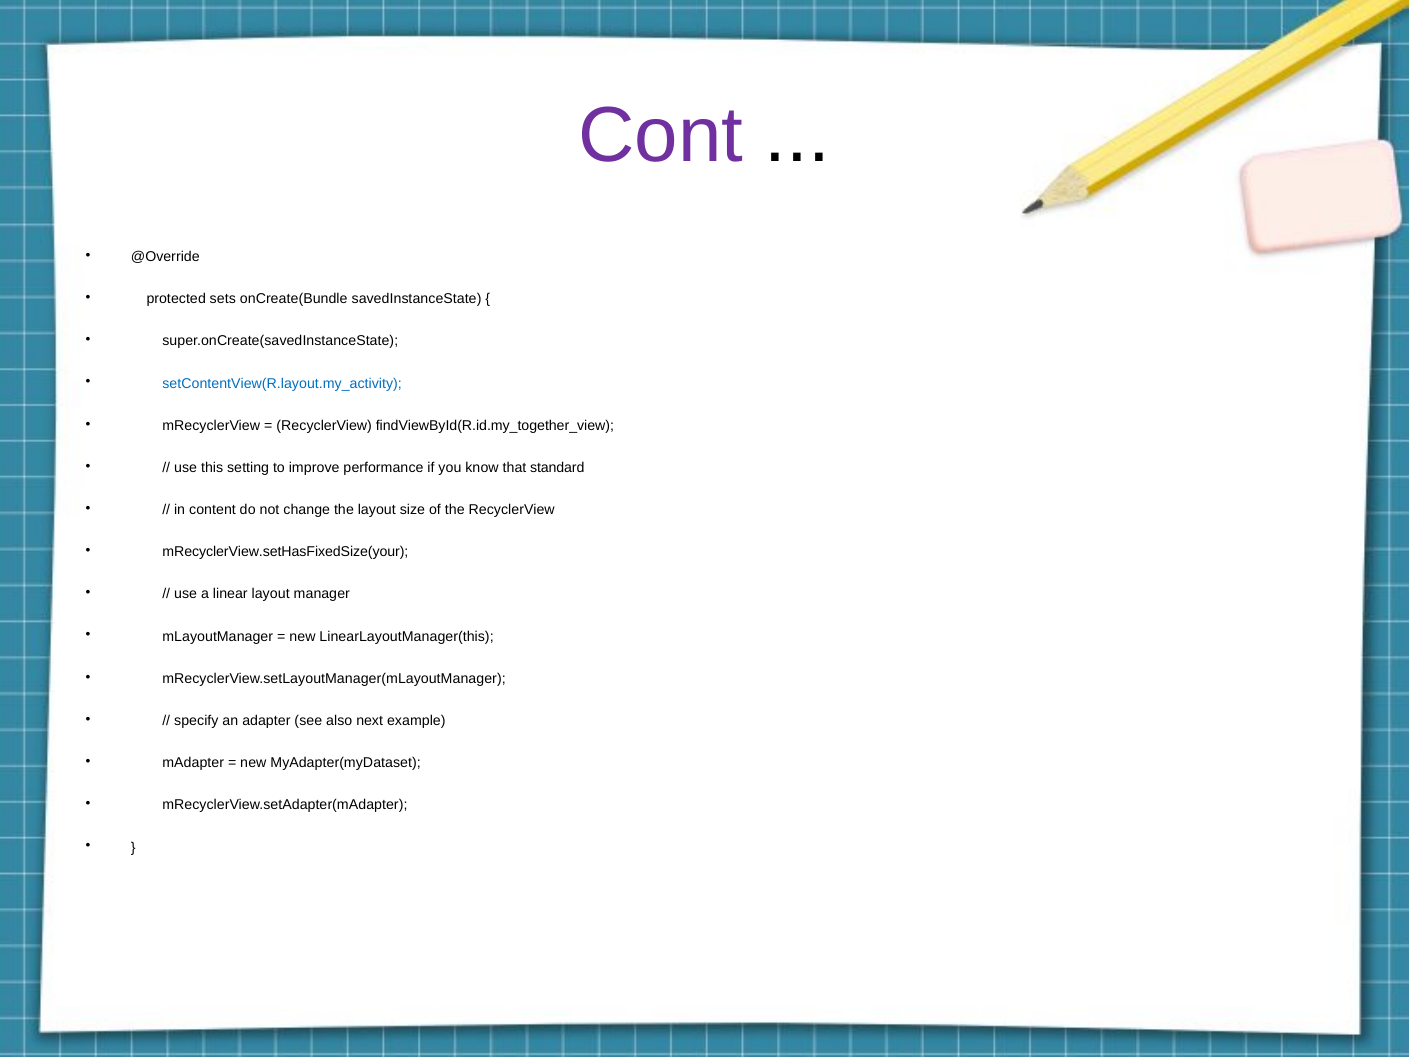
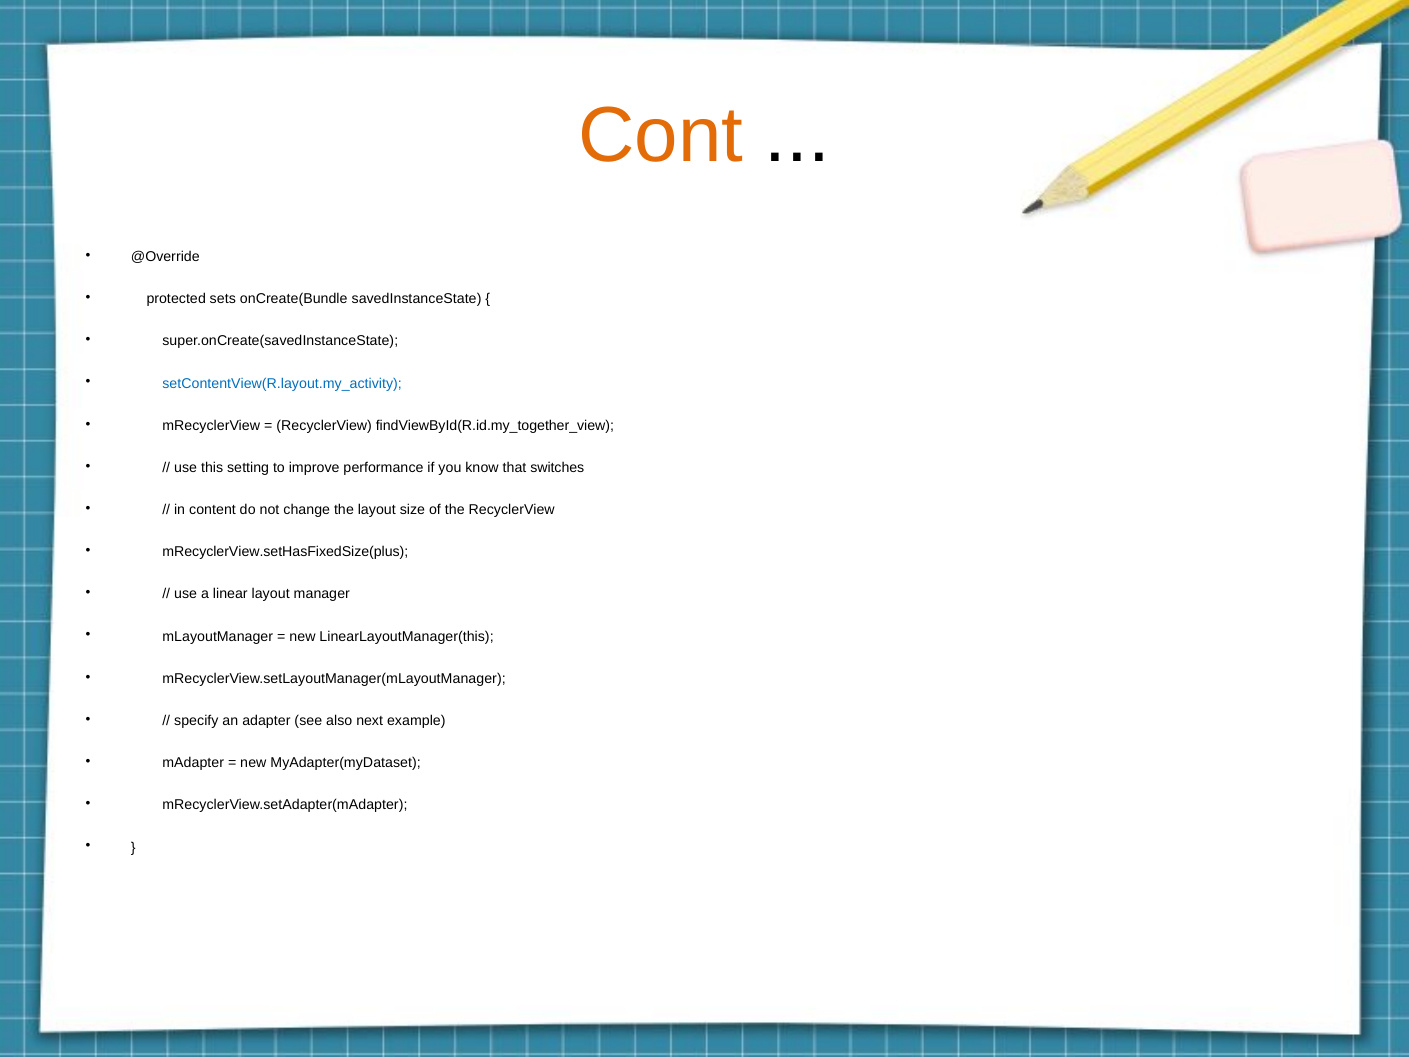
Cont colour: purple -> orange (661, 136)
standard: standard -> switches (557, 468)
mRecyclerView.setHasFixedSize(your: mRecyclerView.setHasFixedSize(your -> mRecyclerView.setHasFixedSize(plus (285, 552)
